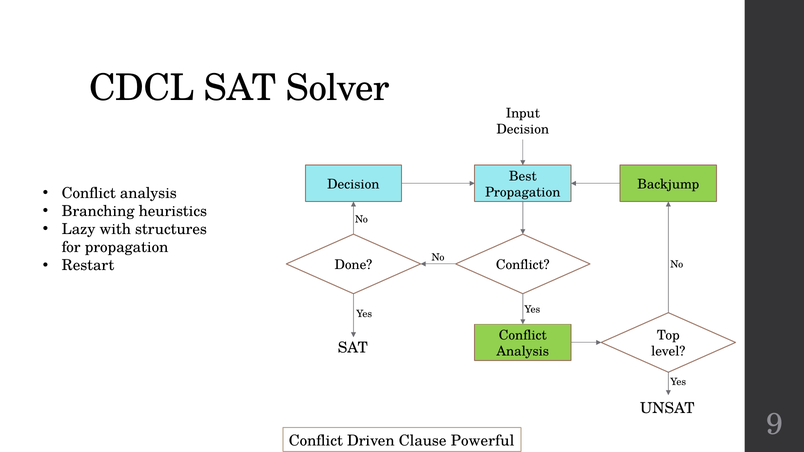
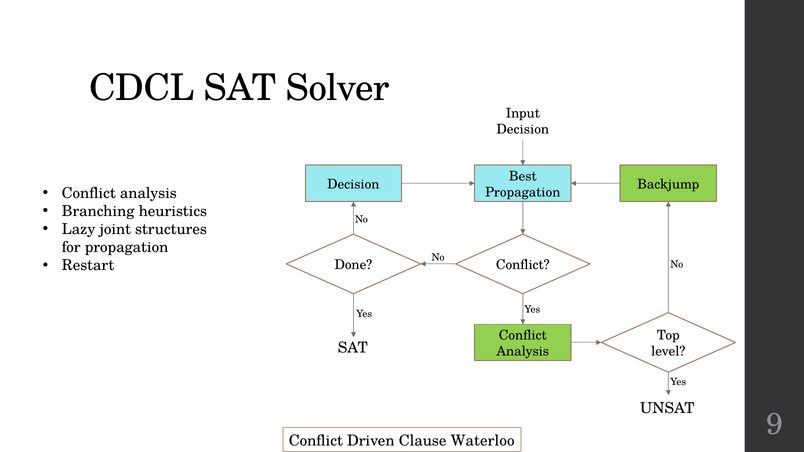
with: with -> joint (115, 229)
Powerful: Powerful -> Waterloo (483, 441)
